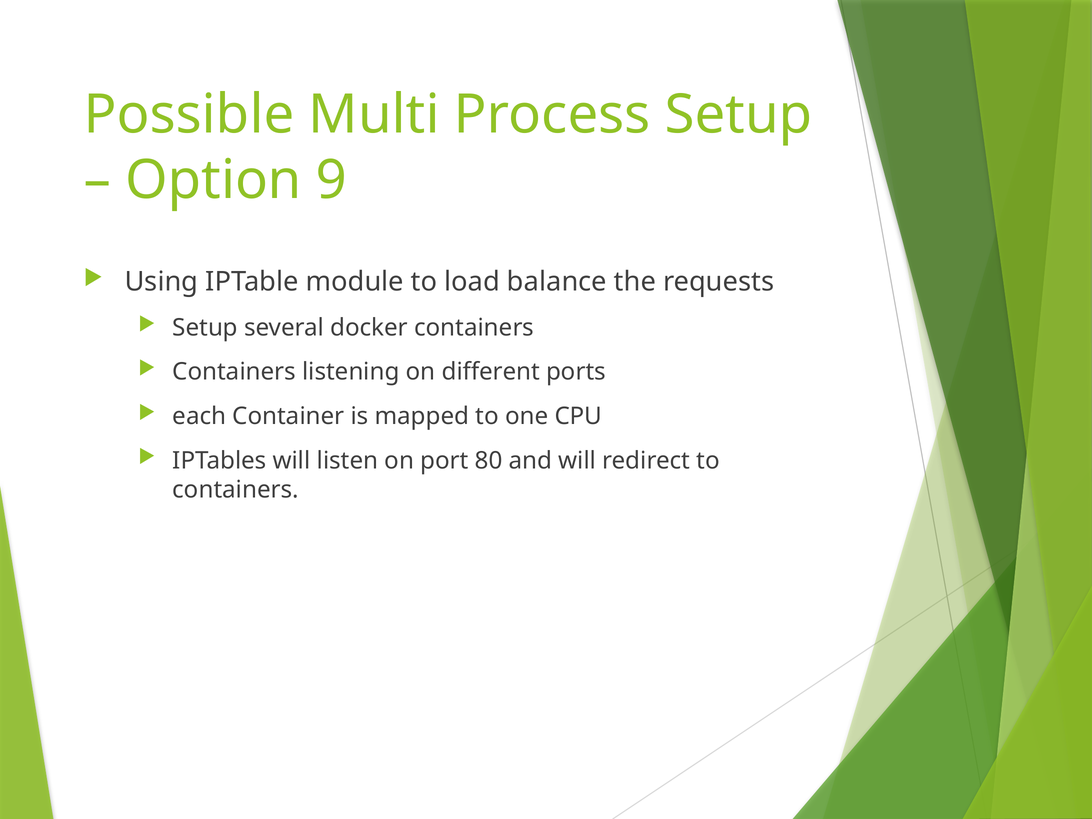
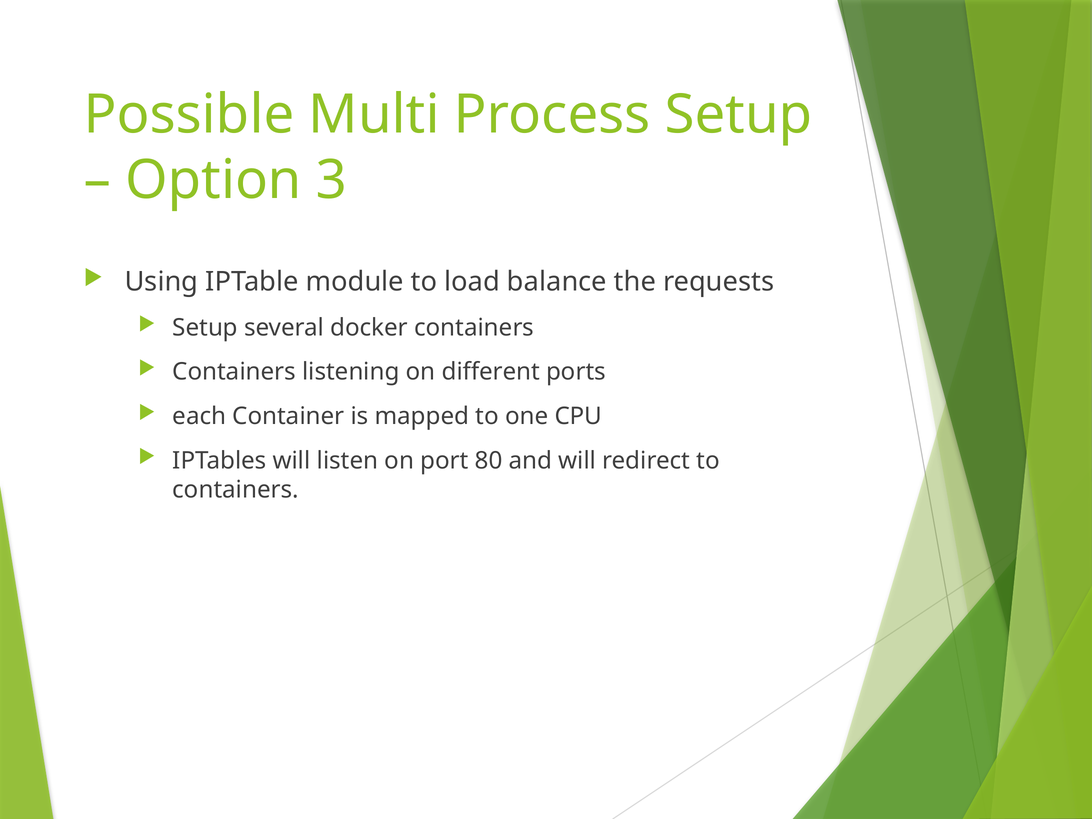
9: 9 -> 3 (332, 180)
